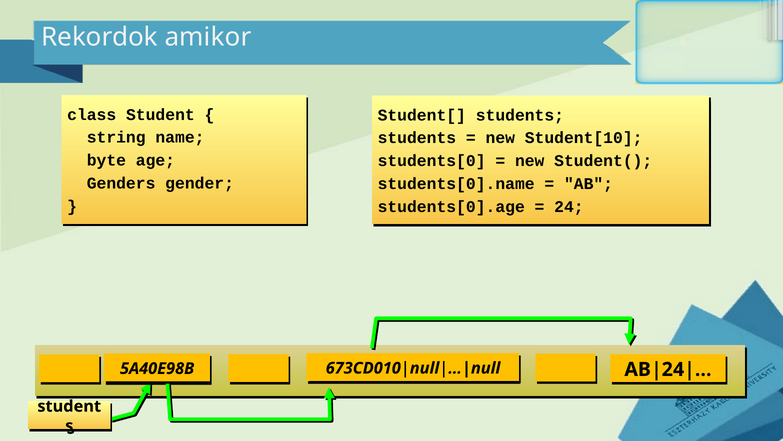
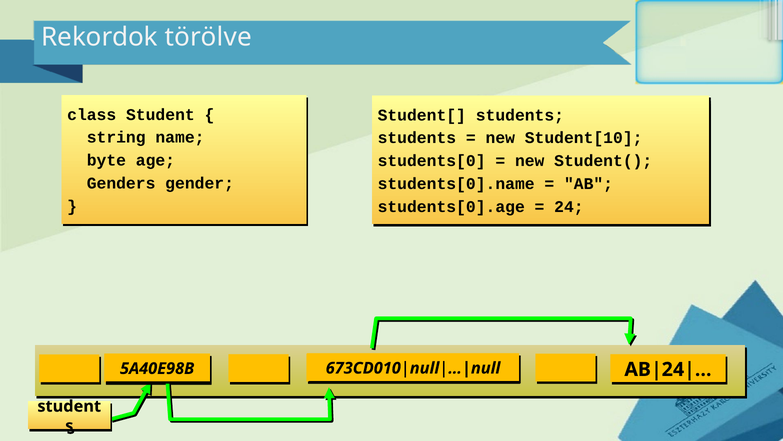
amikor: amikor -> törölve (208, 37)
